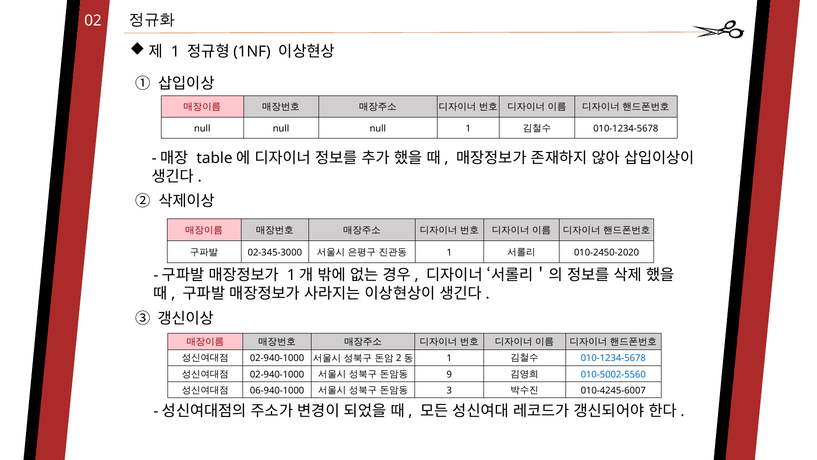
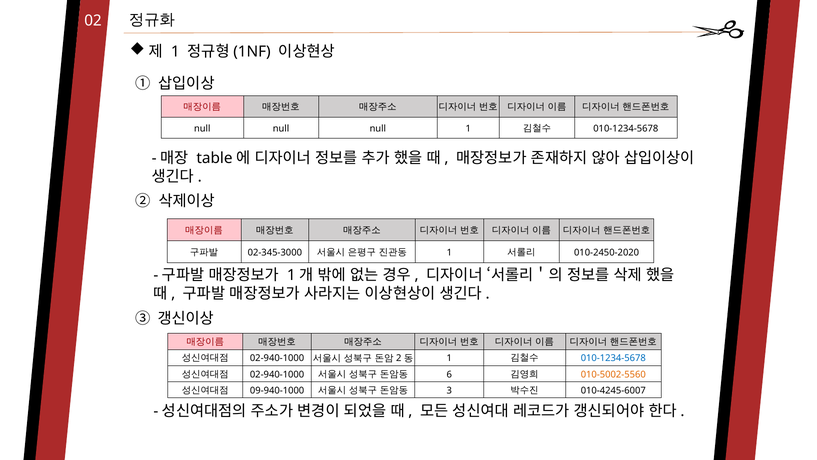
9: 9 -> 6 (449, 374)
010-5002-5560 colour: blue -> orange (613, 374)
06-940-1000: 06-940-1000 -> 09-940-1000 (277, 390)
